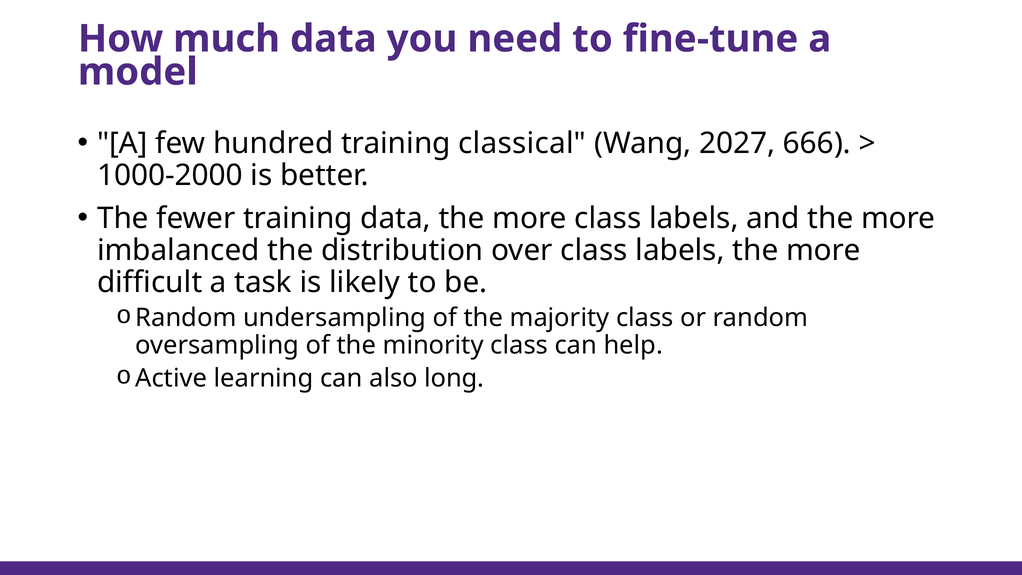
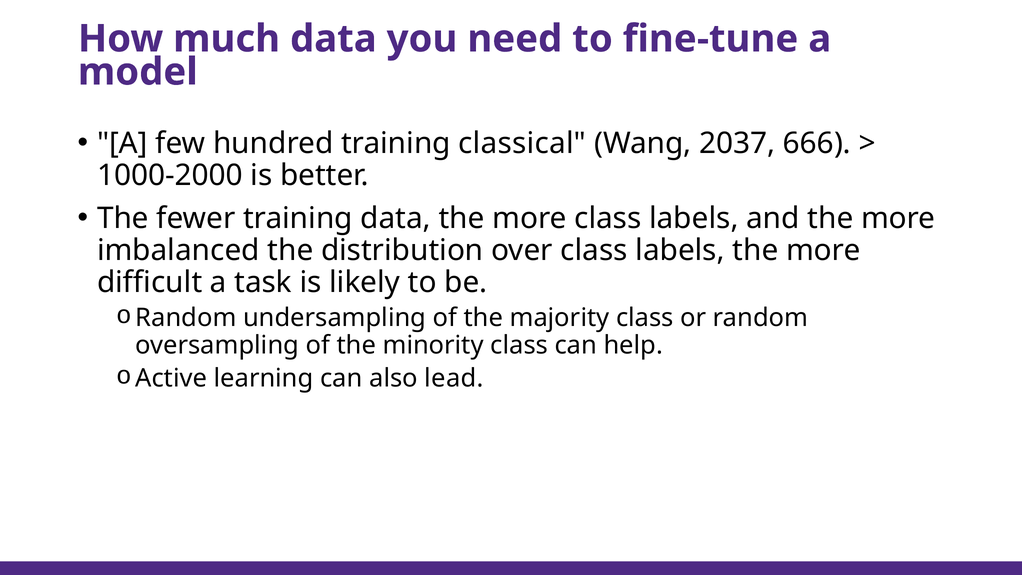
2027: 2027 -> 2037 (737, 143)
long: long -> lead (454, 378)
